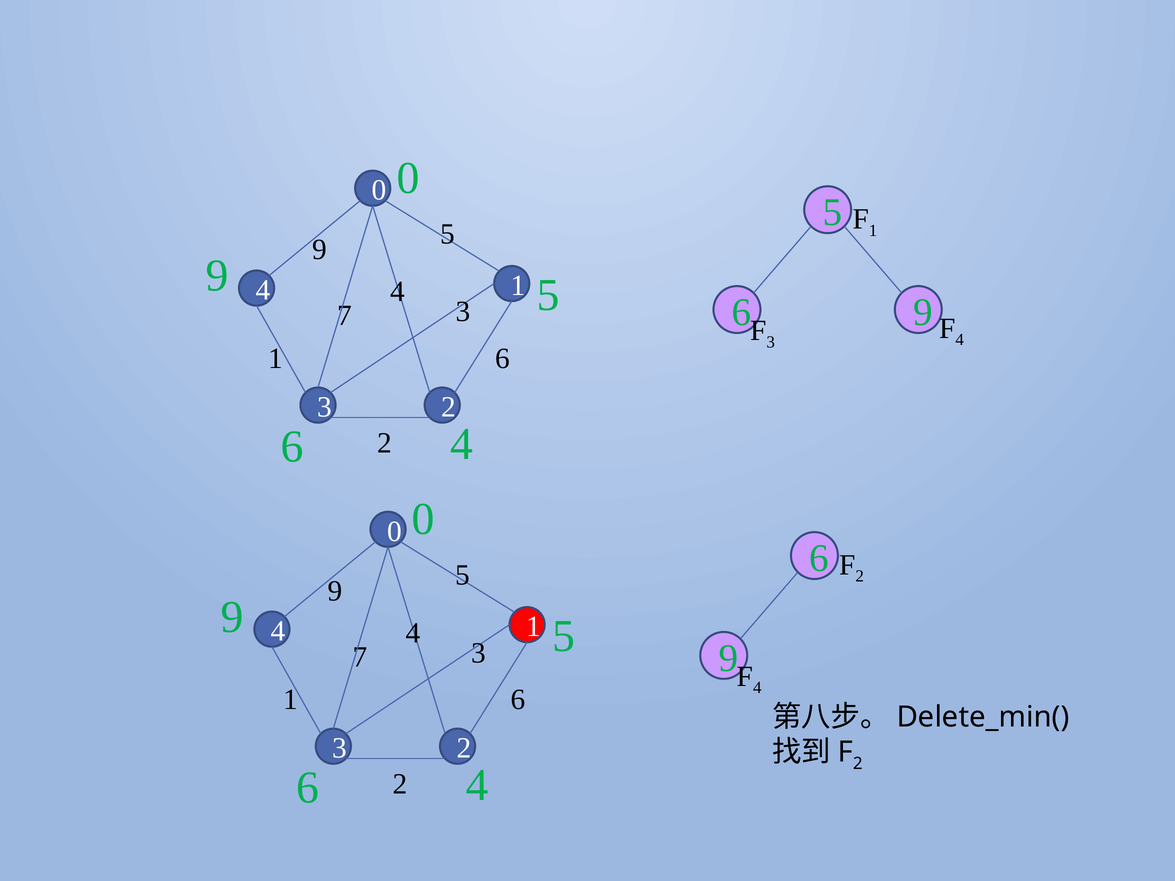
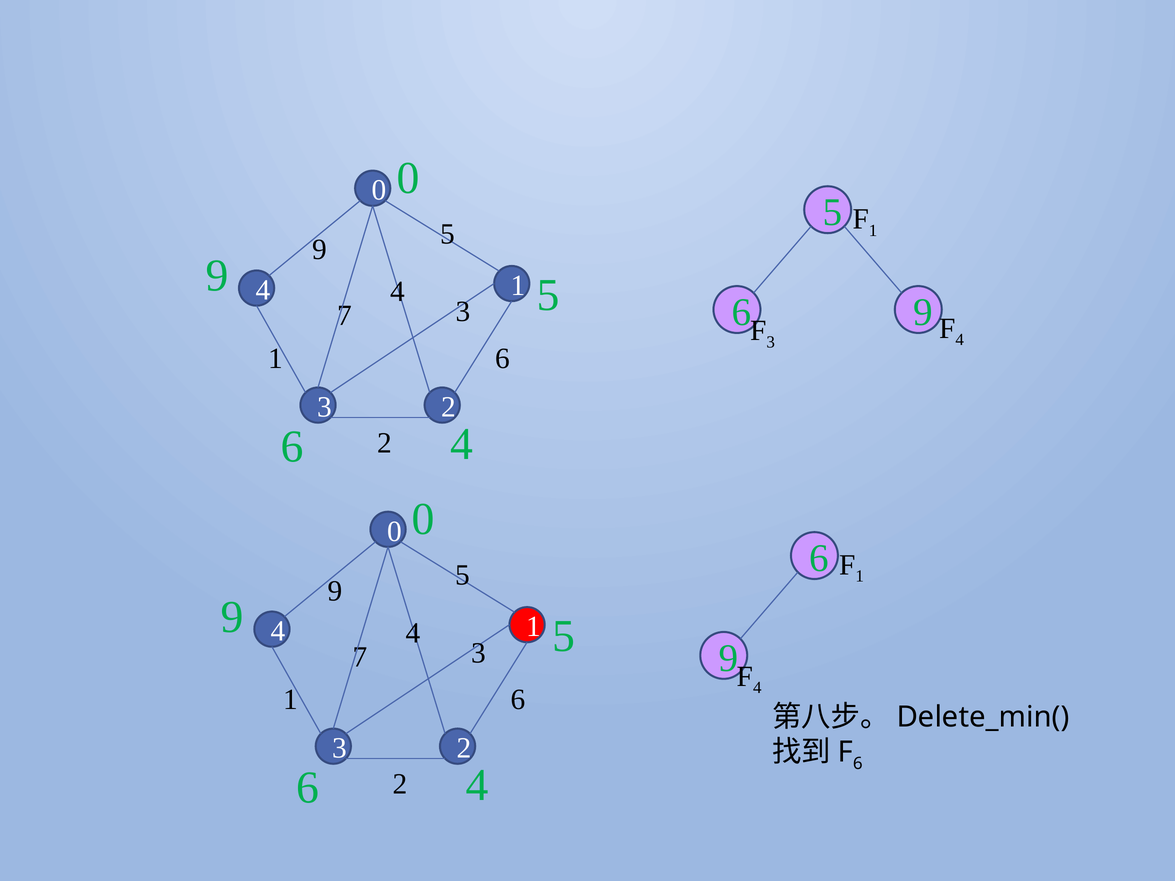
2: 2 -> 1 (860, 576)
2: 2 -> 6 (858, 764)
